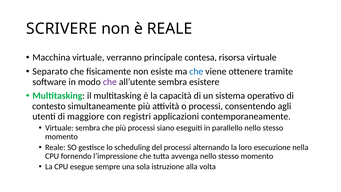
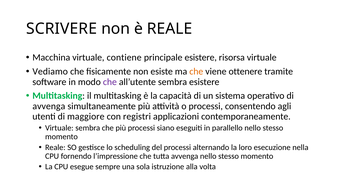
verranno: verranno -> contiene (124, 57)
principale contesa: contesa -> esistere (201, 57)
Separato: Separato -> Vediamo (50, 71)
che colour: blue -> orange (196, 71)
contesto: contesto -> avvenga (49, 106)
